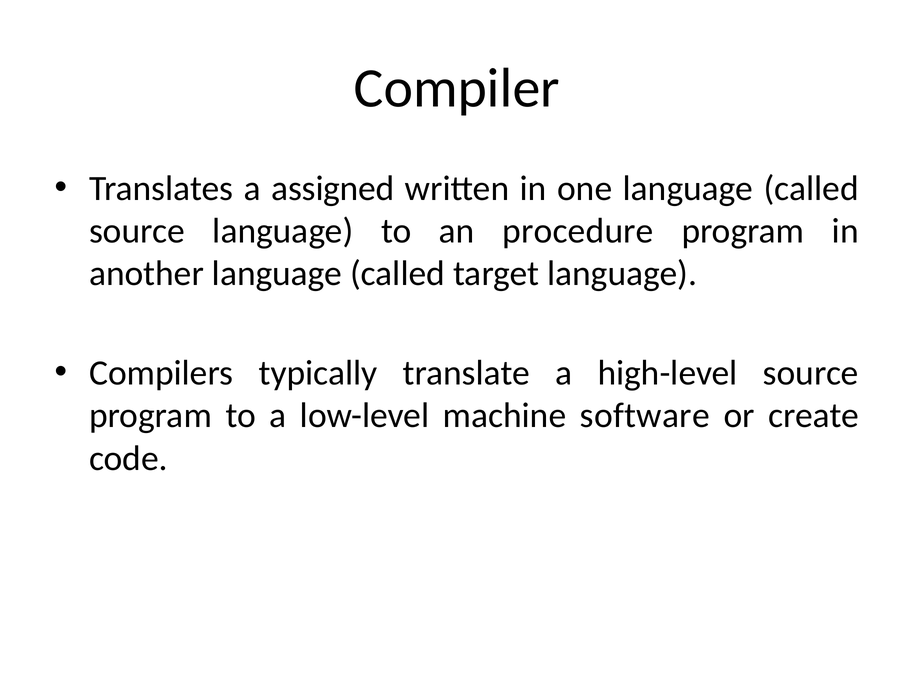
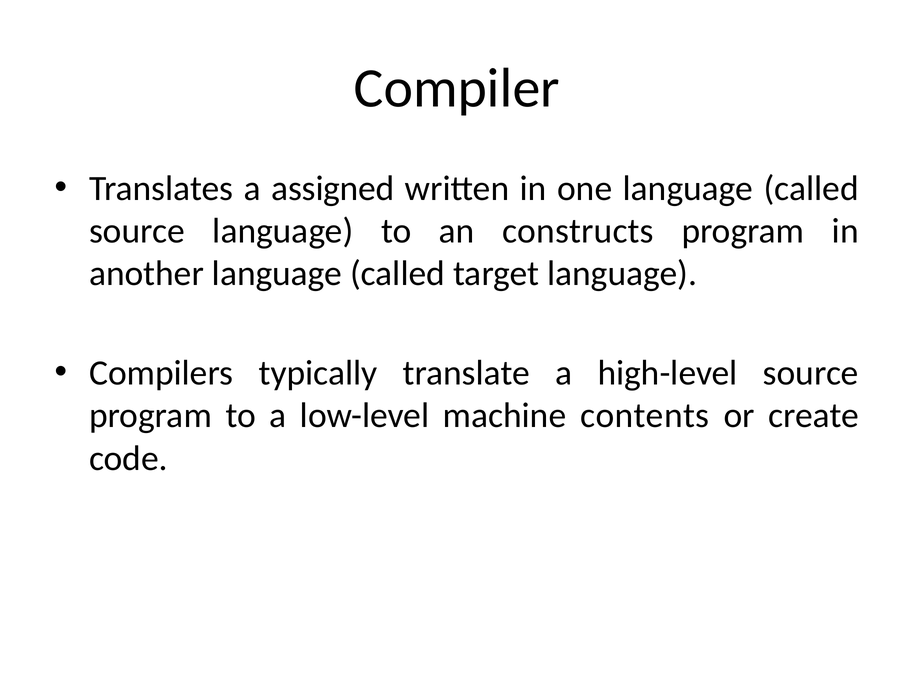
procedure: procedure -> constructs (578, 231)
software: software -> contents (645, 415)
